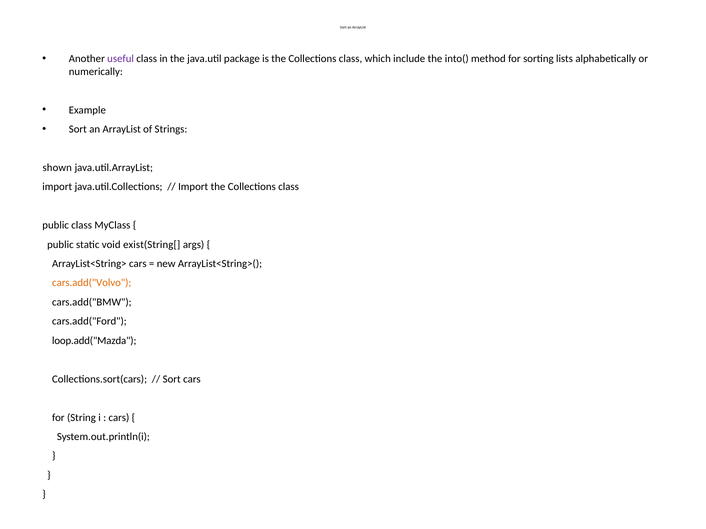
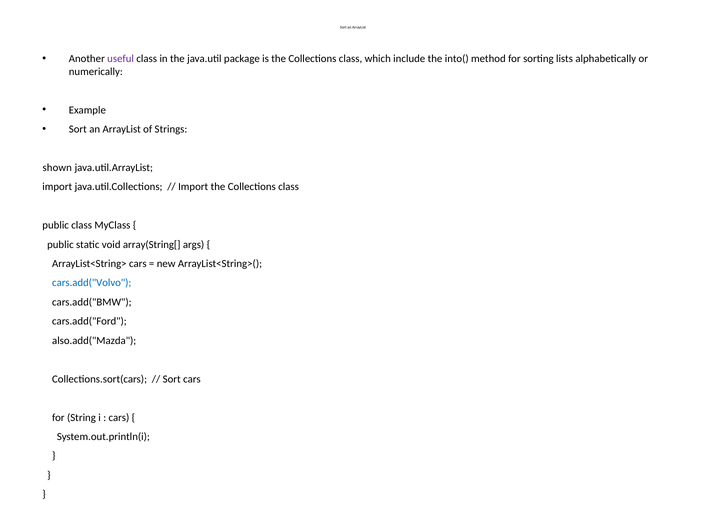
exist(String[: exist(String[ -> array(String[ (152, 245)
cars.add("Volvo colour: orange -> blue (92, 283)
loop.add("Mazda: loop.add("Mazda -> also.add("Mazda (94, 341)
